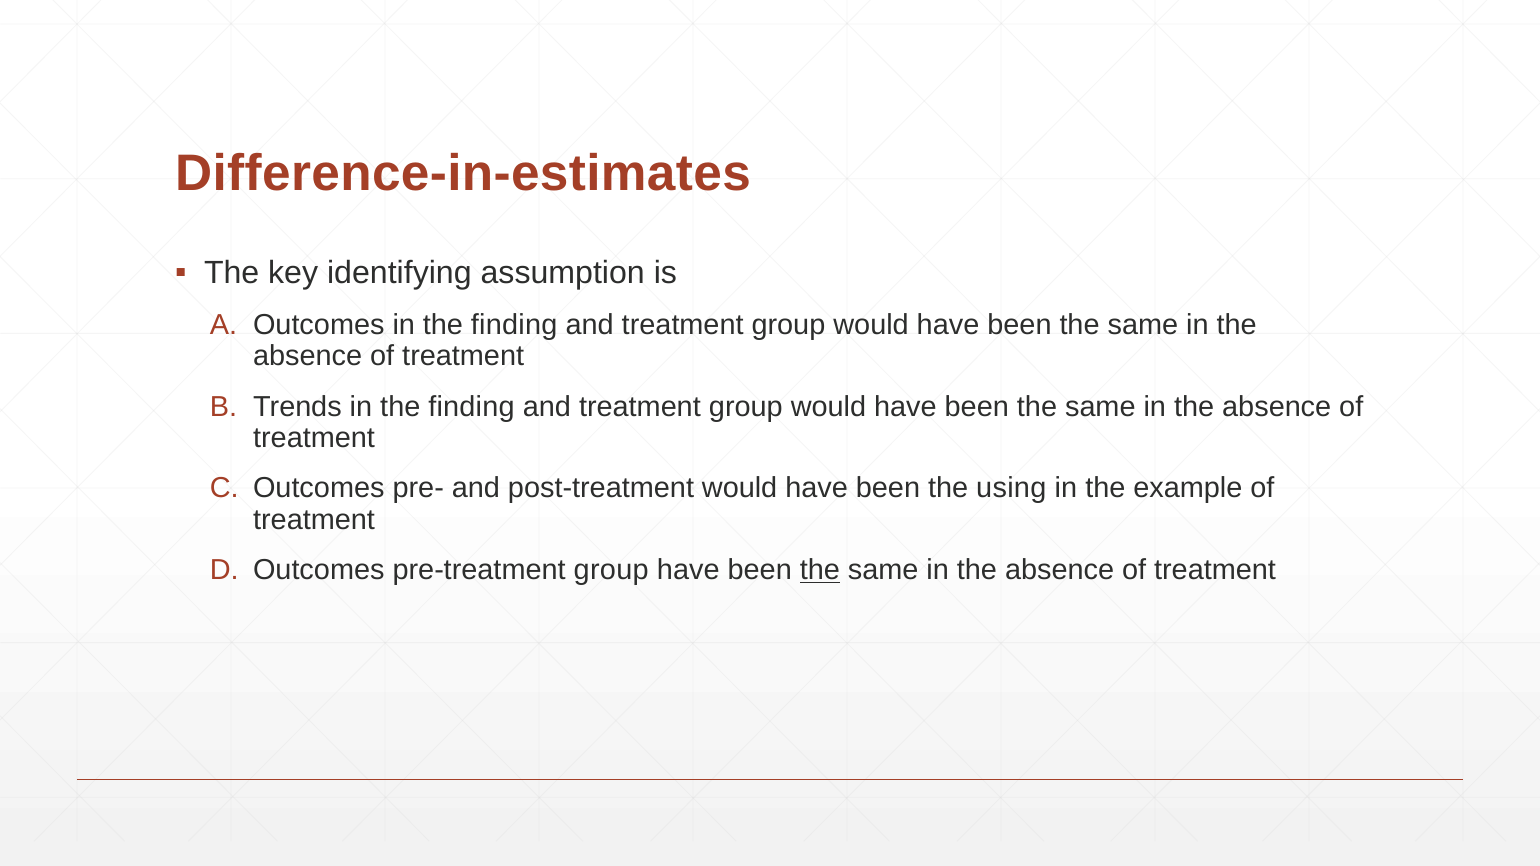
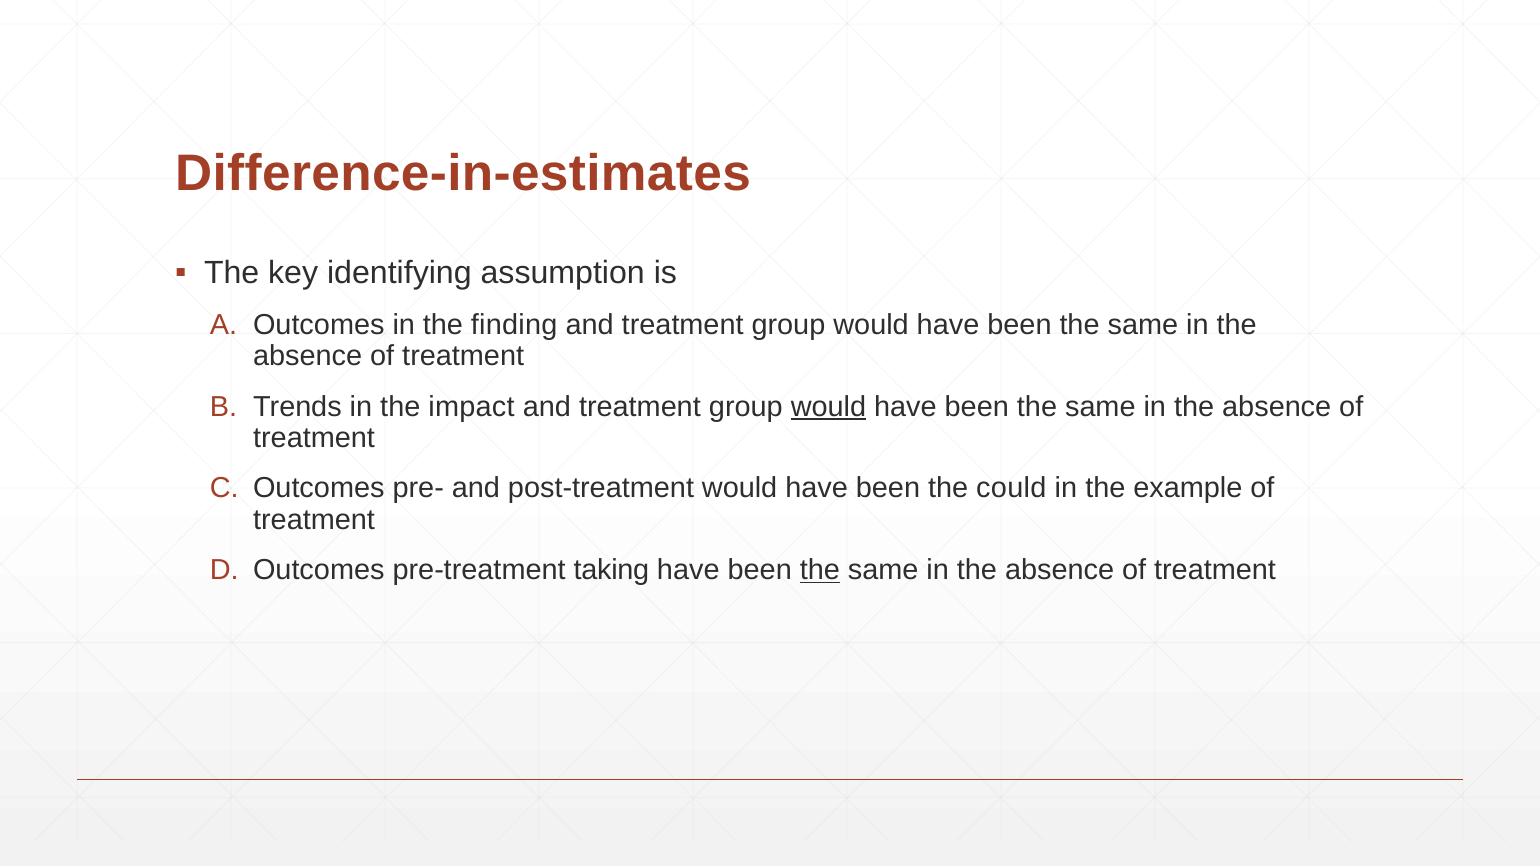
Trends in the finding: finding -> impact (471, 407)
would underline: none -> present (828, 407)
using: using -> could (1011, 489)
pre-treatment group: group -> taking (611, 570)
